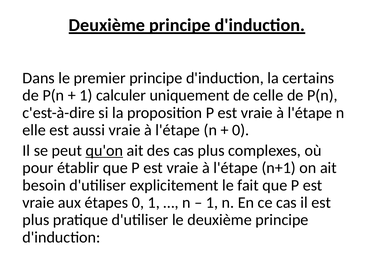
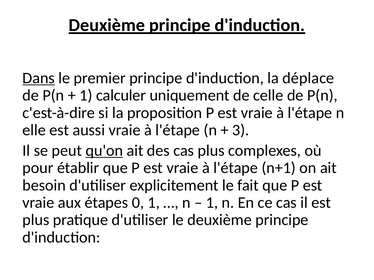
Dans underline: none -> present (39, 78)
certains: certains -> déplace (308, 78)
0: 0 -> 3 (241, 130)
